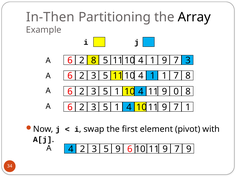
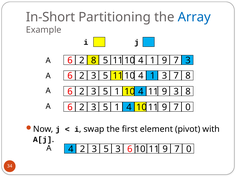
In-Then: In-Then -> In-Short (51, 17)
Array colour: black -> blue (194, 17)
1: 1 -> 3 (164, 76)
9 0: 0 -> 3 (176, 92)
1: 1 -> 0 (188, 107)
5 9: 9 -> 3 (118, 149)
9: 9 -> 0 (189, 149)
